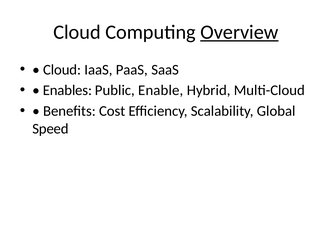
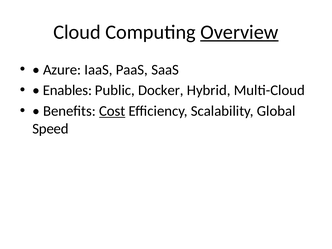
Cloud: Cloud -> Azure (62, 70)
Enable: Enable -> Docker (161, 90)
Cost underline: none -> present (112, 111)
